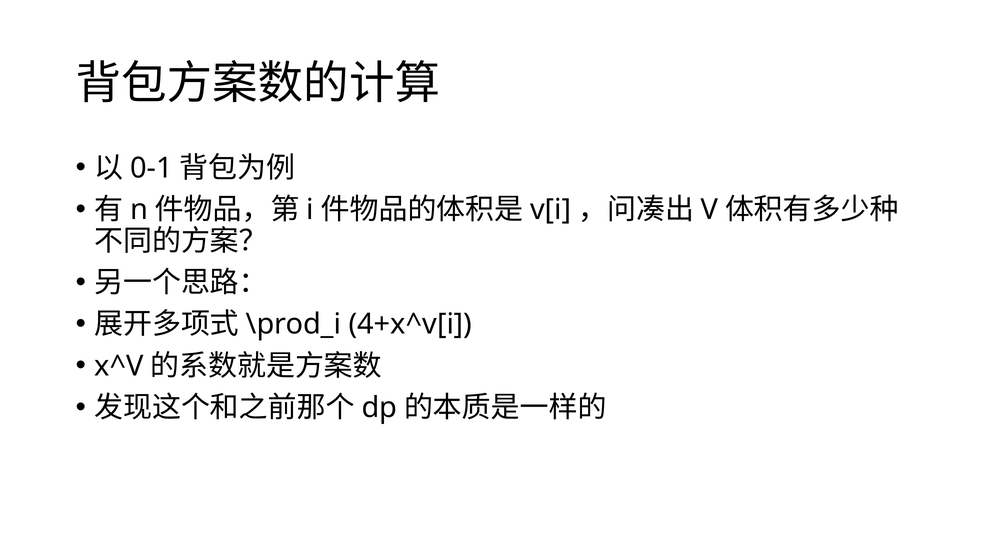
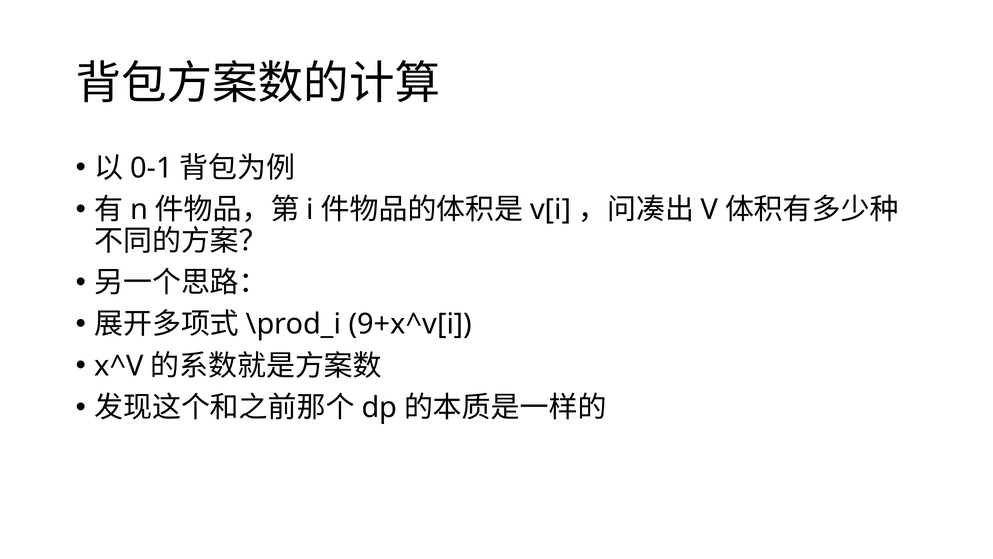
4+x^v[i: 4+x^v[i -> 9+x^v[i (410, 324)
